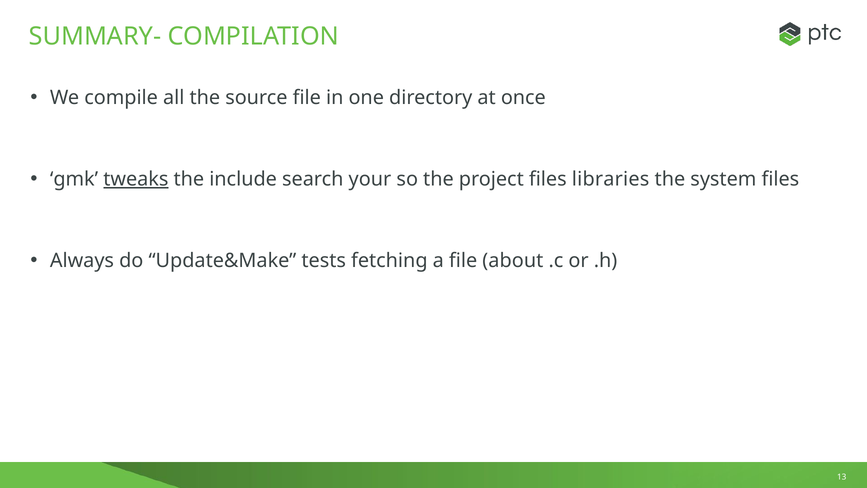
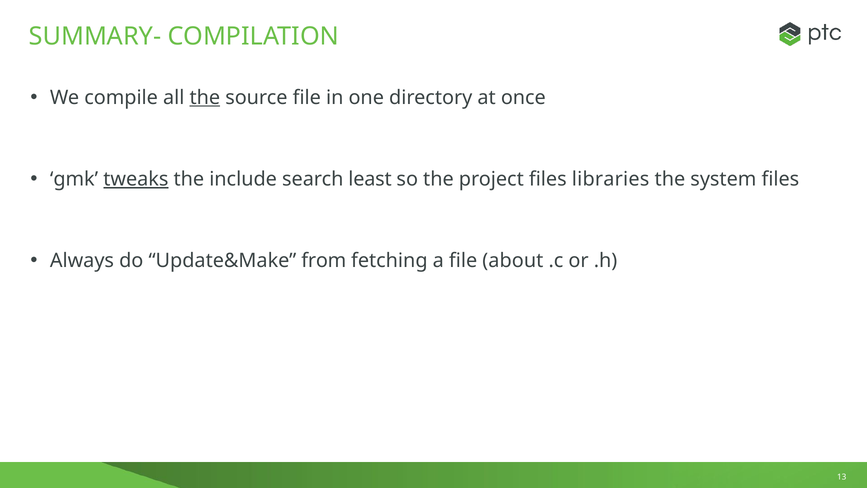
the underline: none -> present (205, 98)
your: your -> least (370, 179)
tests: tests -> from (324, 261)
